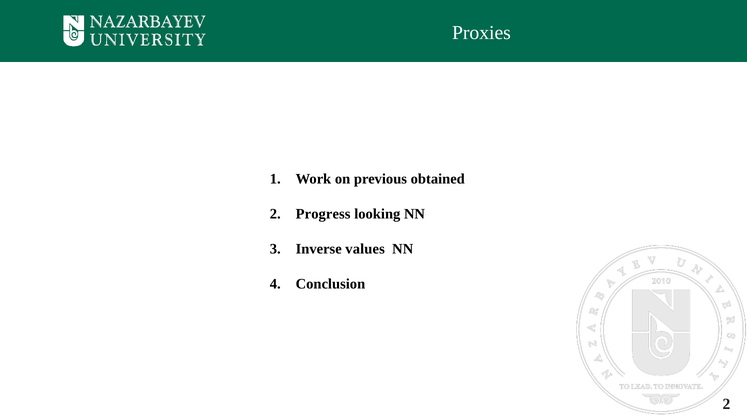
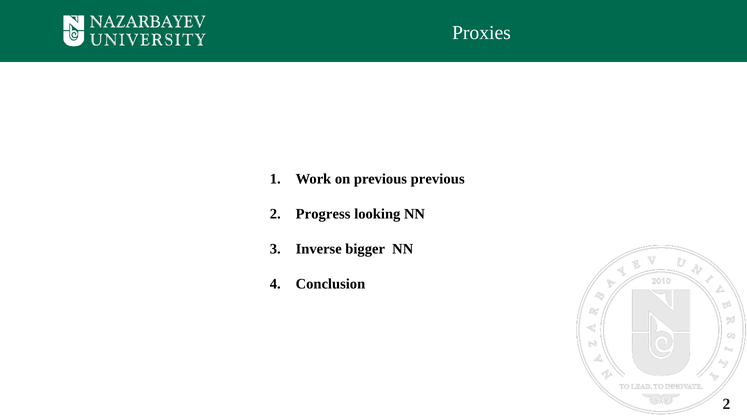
previous obtained: obtained -> previous (438, 179)
values: values -> bigger (365, 249)
